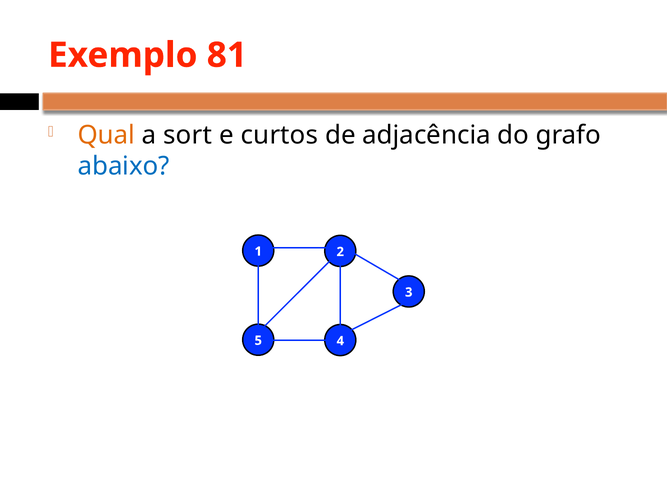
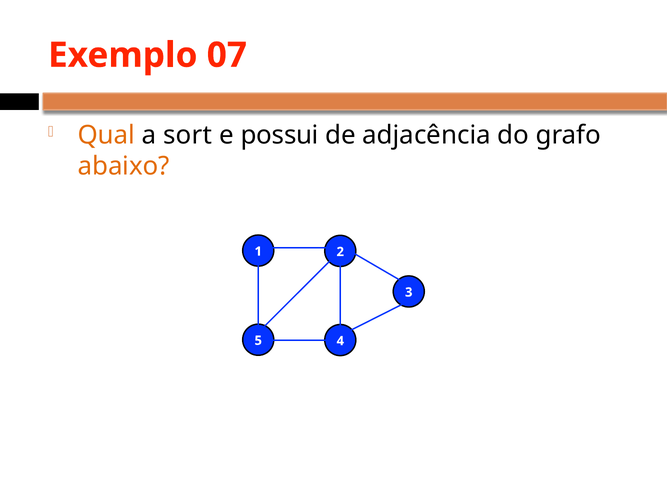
81: 81 -> 07 (227, 55)
curtos: curtos -> possui (280, 135)
abaixo colour: blue -> orange (124, 166)
